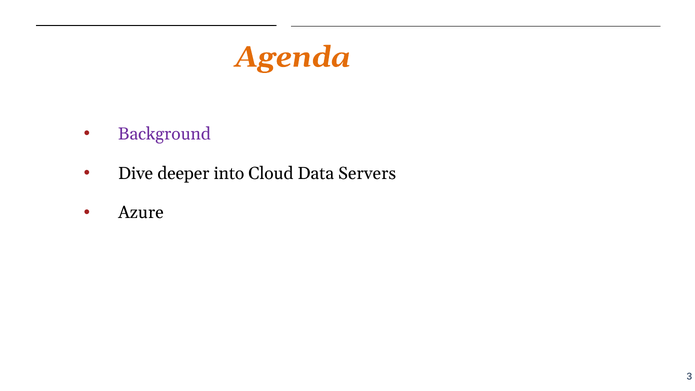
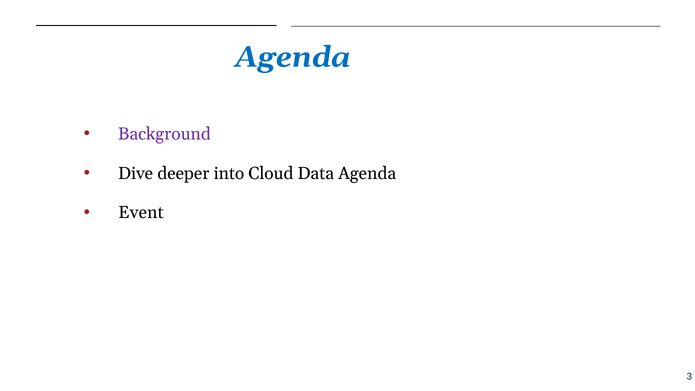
Agenda colour: orange -> blue (293, 57)
Data Servers: Servers -> Agenda (367, 173)
Azure: Azure -> Event (141, 213)
